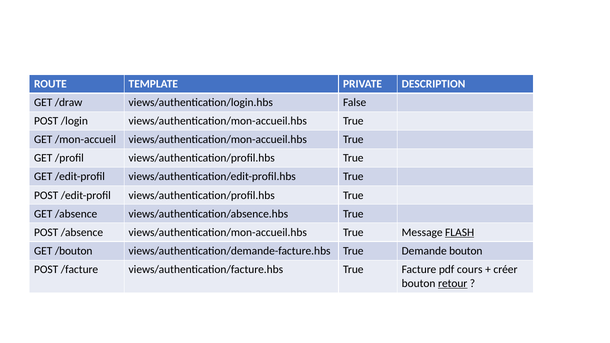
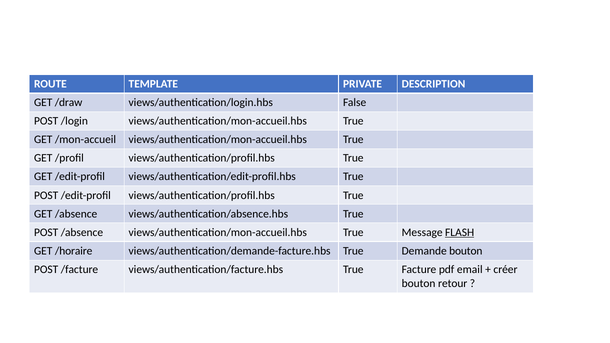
/bouton: /bouton -> /horaire (74, 251)
cours: cours -> email (470, 270)
retour underline: present -> none (453, 283)
